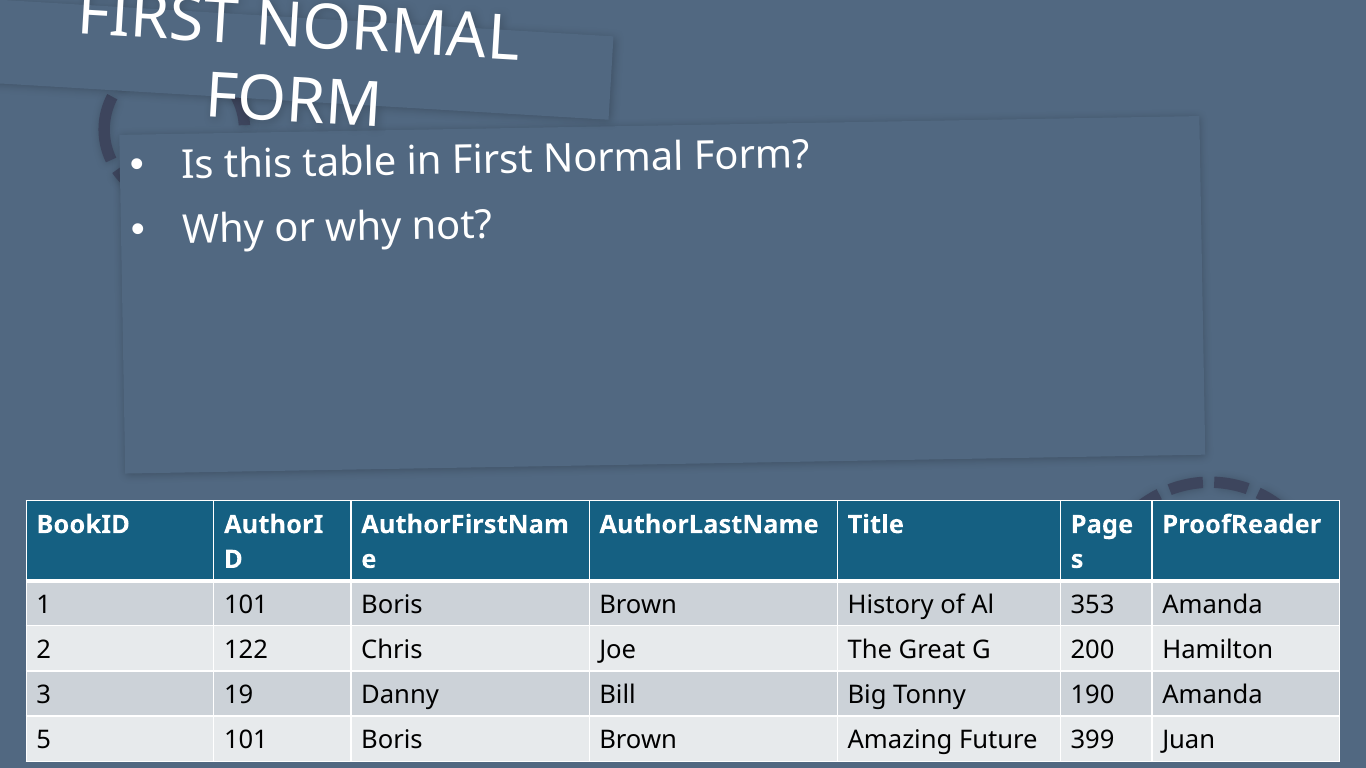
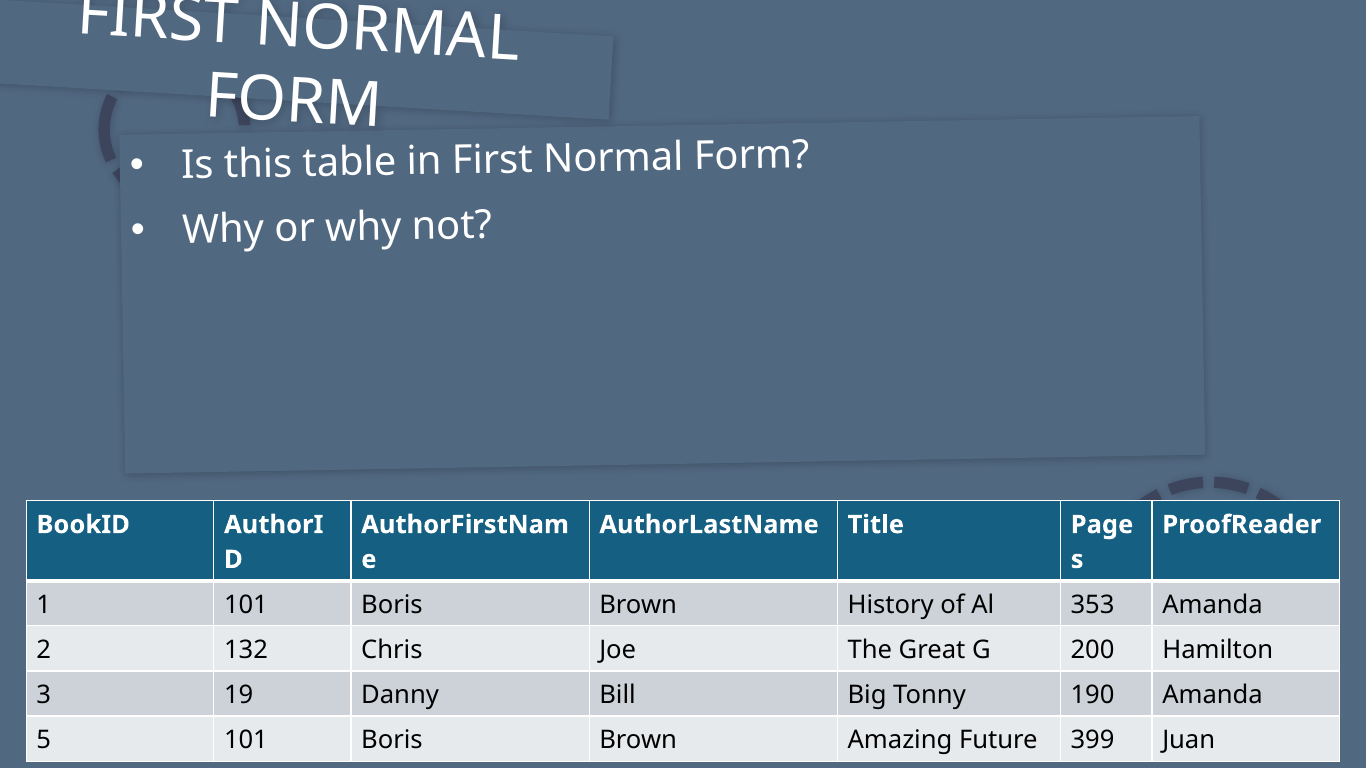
122: 122 -> 132 (246, 650)
